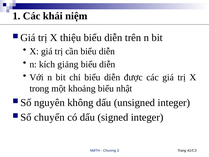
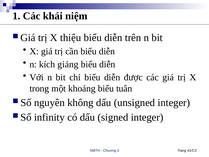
nhật: nhật -> tuân (124, 88)
chuyển: chuyển -> infinity (49, 117)
